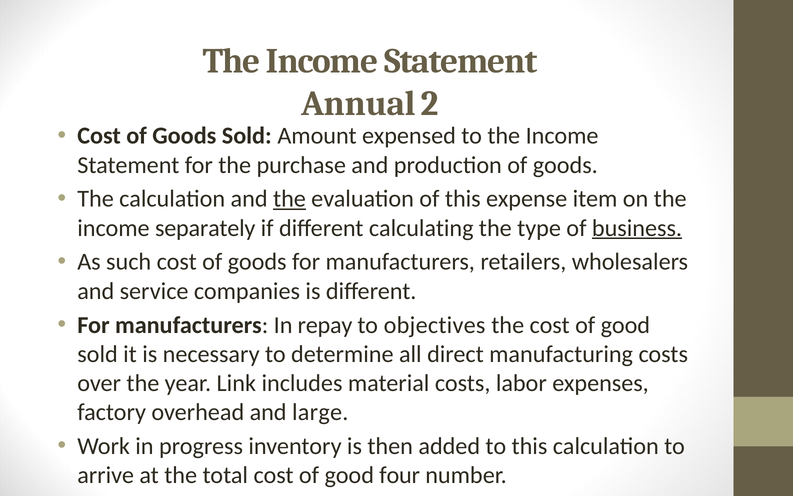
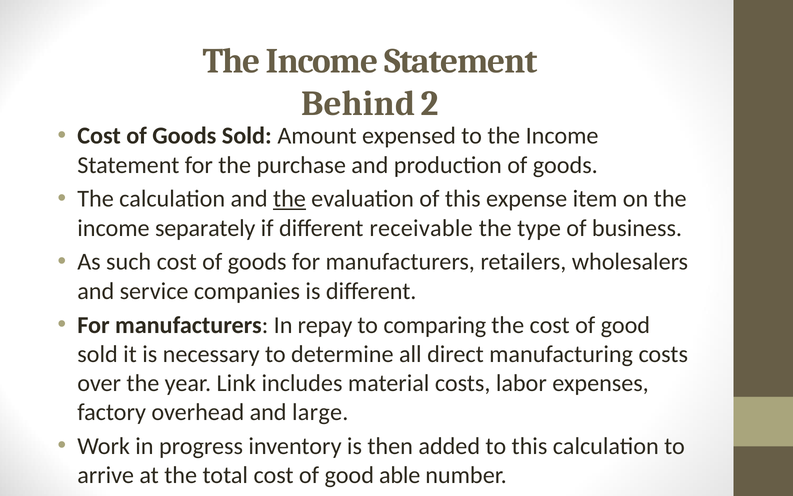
Annual: Annual -> Behind (358, 103)
calculating: calculating -> receivable (421, 228)
business underline: present -> none (637, 228)
objectives: objectives -> comparing (435, 325)
four: four -> able (400, 475)
